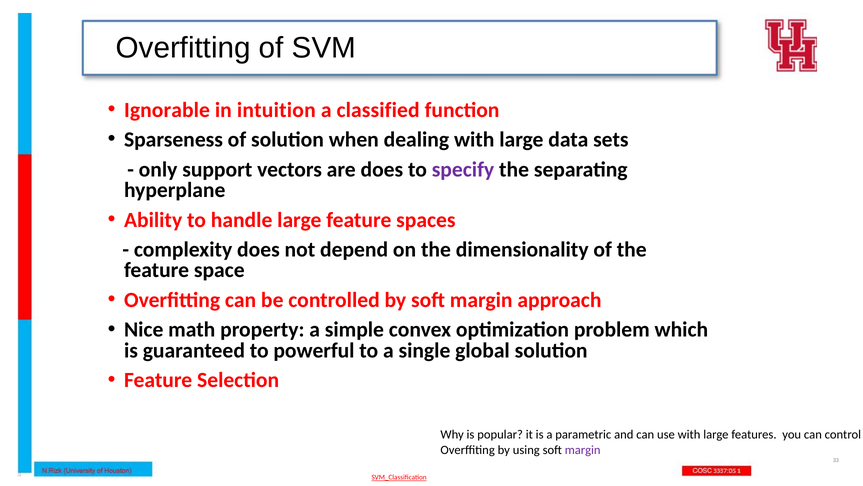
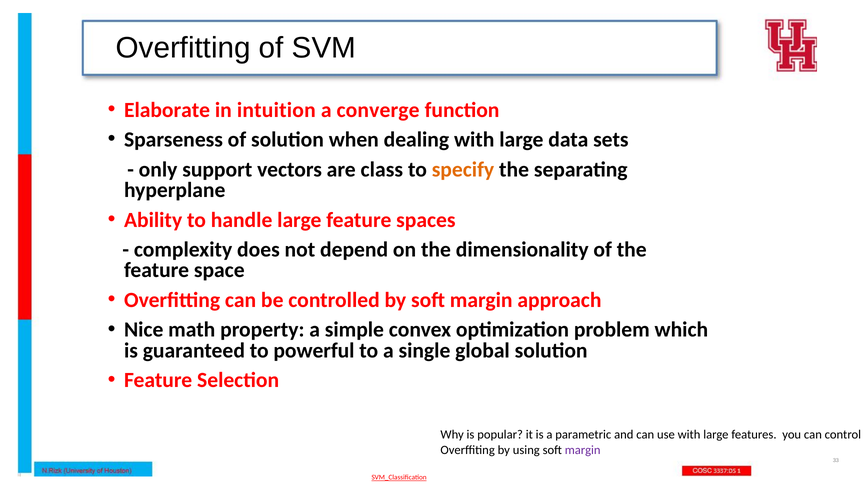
Ignorable: Ignorable -> Elaborate (167, 110)
classified: classified -> converge (378, 110)
are does: does -> class (382, 169)
specify colour: purple -> orange (463, 169)
